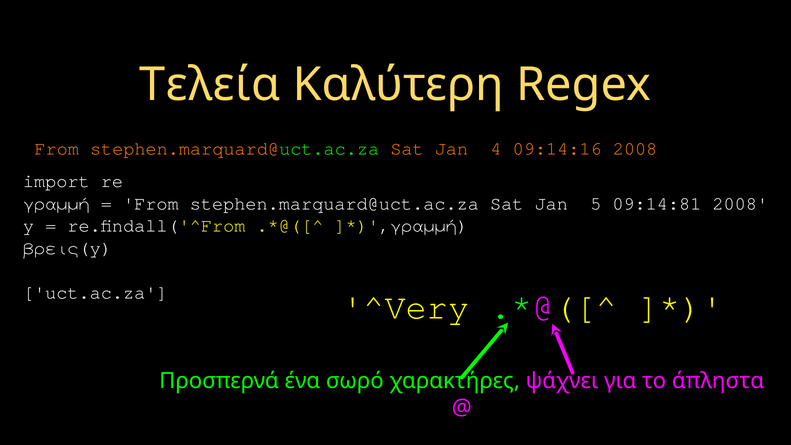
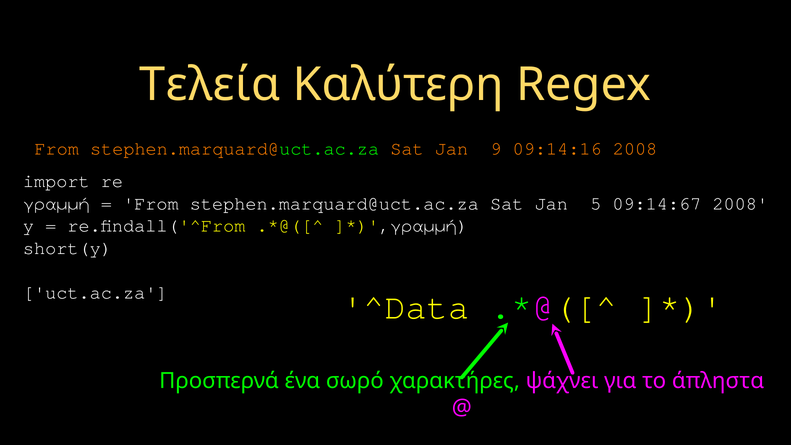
4: 4 -> 9 (496, 149)
09:14:81: 09:14:81 -> 09:14:67 (657, 203)
βρεις(y: βρεις(y -> short(y (67, 248)
^Very: ^Very -> ^Data (406, 307)
